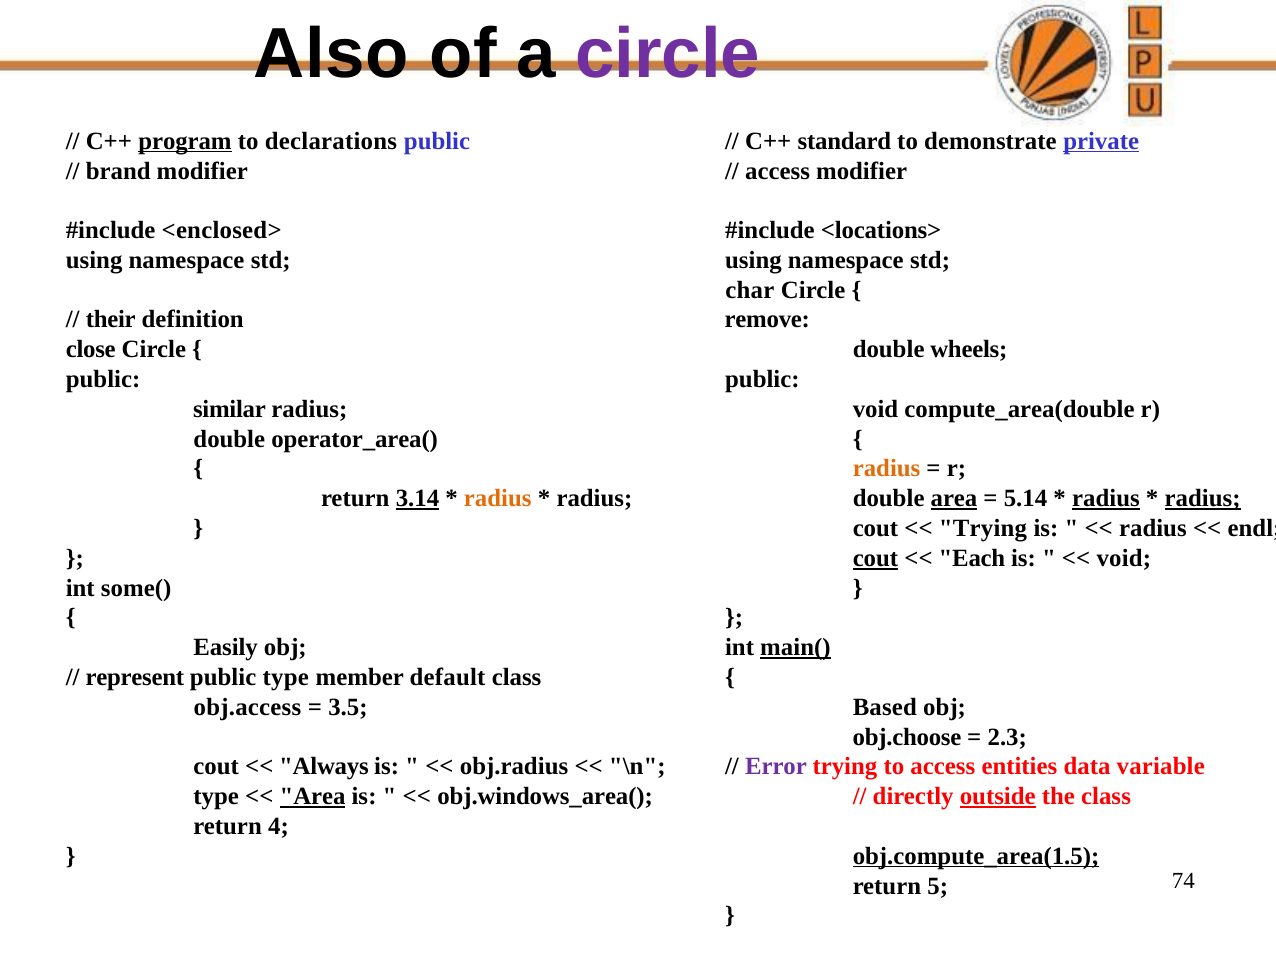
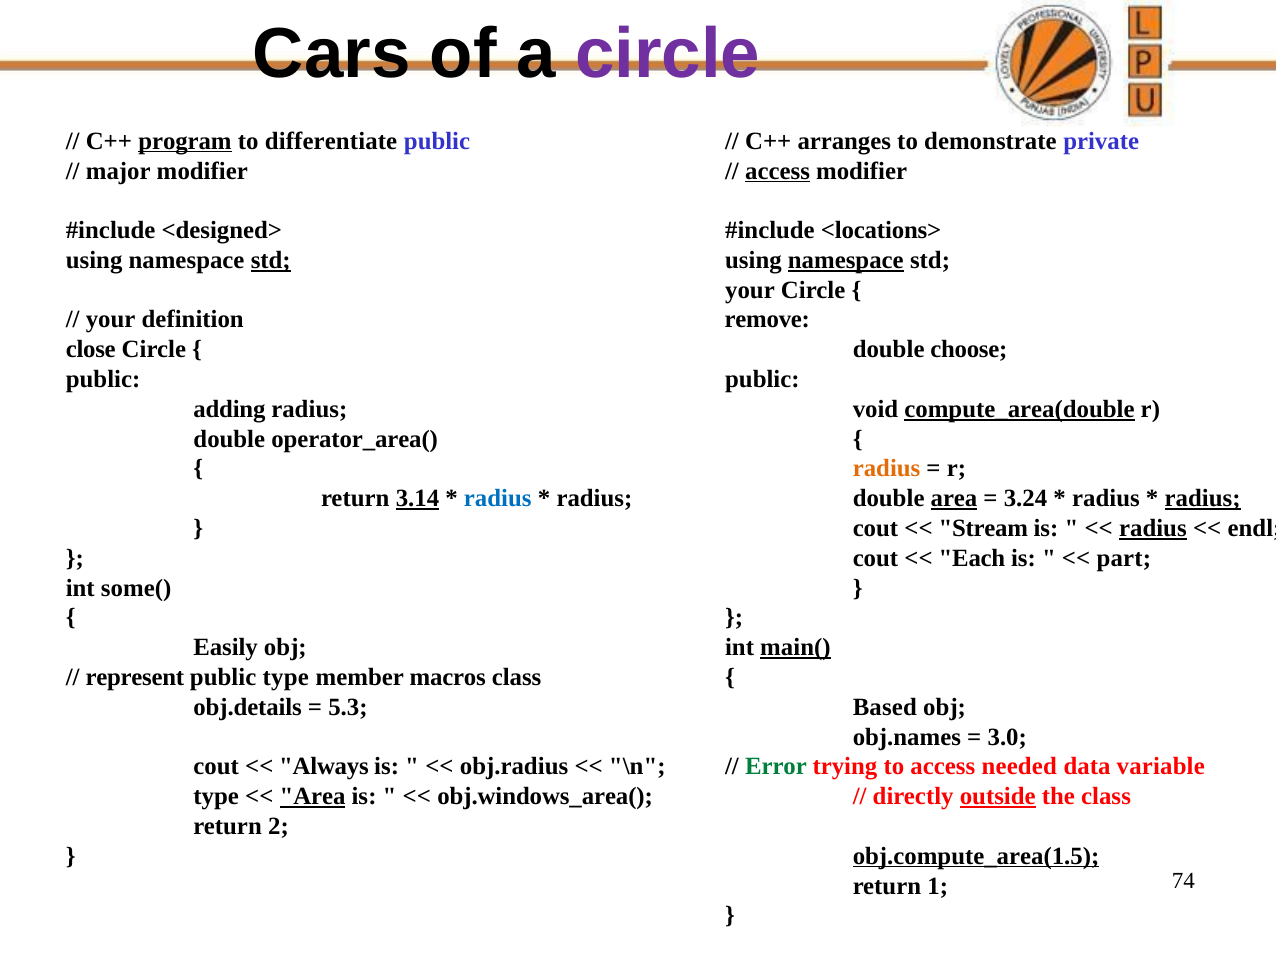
Also: Also -> Cars (332, 54)
declarations: declarations -> differentiate (331, 141)
standard: standard -> arranges (844, 141)
private underline: present -> none (1101, 141)
brand: brand -> major (118, 171)
access underline: none -> present (778, 171)
<enclosed>: <enclosed> -> <designed> (222, 230)
std underline: none -> present (271, 260)
namespace underline: none -> present (846, 260)
char: char -> your (750, 290)
their: their -> your (111, 320)
wheels: wheels -> choose (969, 350)
similar: similar -> adding (229, 409)
compute_area(double underline: none -> present (1019, 409)
radius colour: orange -> blue (498, 499)
5.14: 5.14 -> 3.24 (1025, 499)
radius underline: present -> none (1106, 499)
Trying: Trying -> Stream (983, 528)
radius underline: none -> present (1153, 528)
cout underline: present -> none (875, 558)
void: void -> part (1124, 558)
default: default -> macros (448, 677)
obj.access: obj.access -> obj.details (248, 707)
3.5: 3.5 -> 5.3 (348, 707)
obj.choose: obj.choose -> obj.names (907, 737)
2.3: 2.3 -> 3.0 (1007, 737)
Error colour: purple -> green (776, 767)
entities: entities -> needed (1019, 767)
4: 4 -> 2 (278, 826)
5: 5 -> 1 (938, 886)
